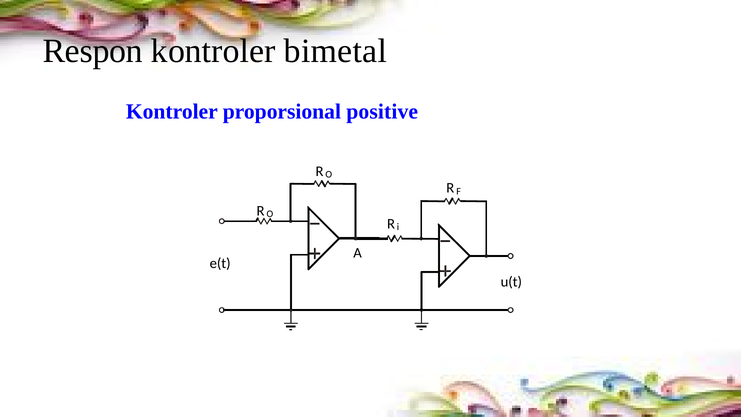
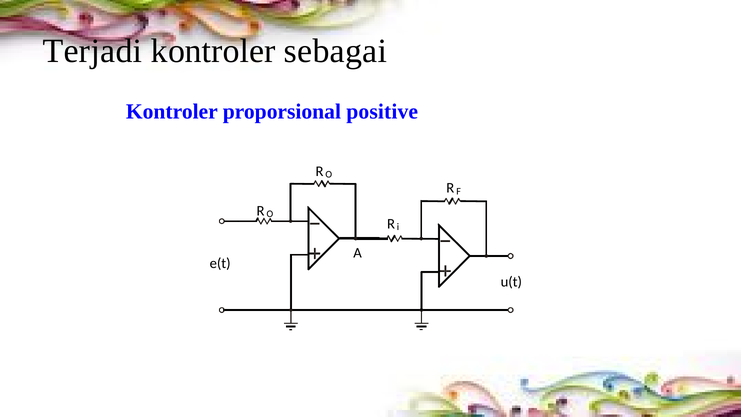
Respon: Respon -> Terjadi (92, 51)
bimetal: bimetal -> sebagai (336, 51)
